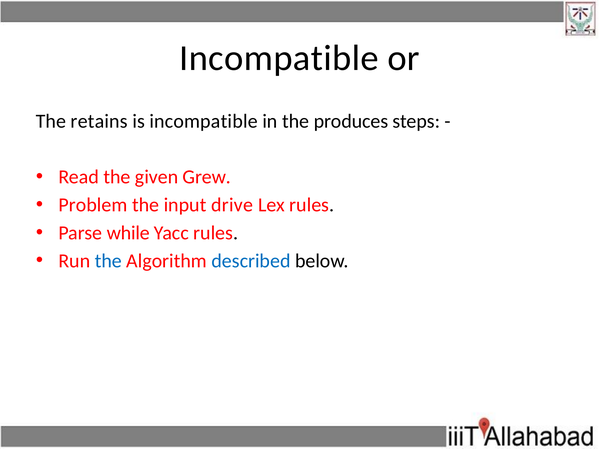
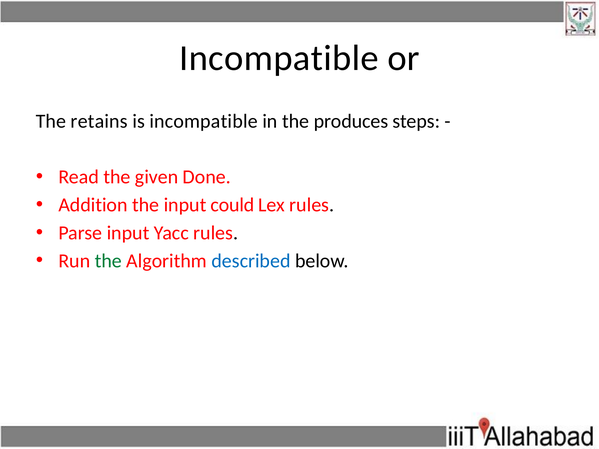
Grew: Grew -> Done (207, 177)
Problem: Problem -> Addition (93, 205)
drive: drive -> could (232, 205)
Parse while: while -> input (128, 233)
the colour: blue -> green (108, 261)
